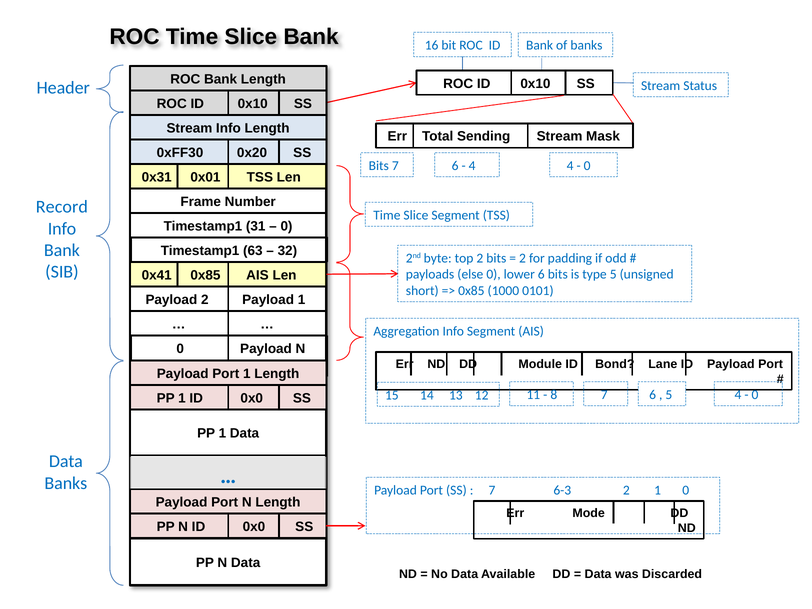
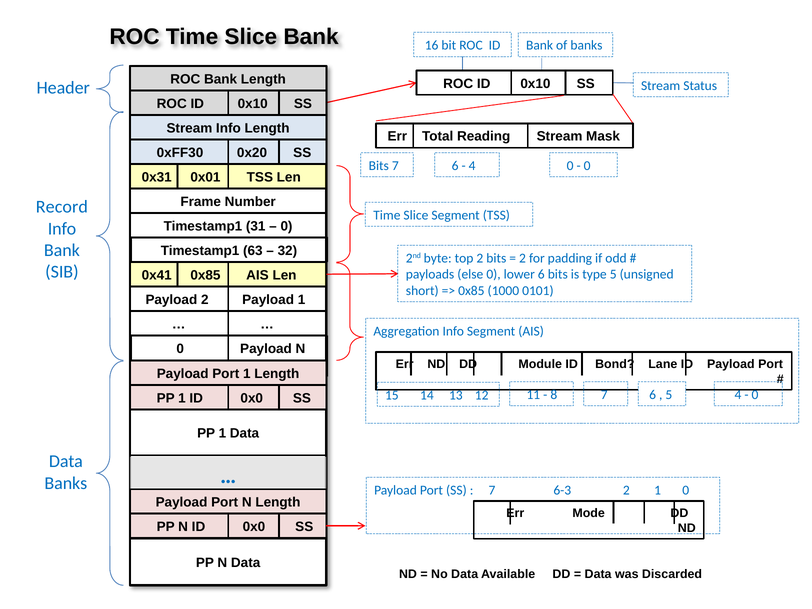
Sending: Sending -> Reading (484, 137)
4 4: 4 -> 0 (570, 166)
